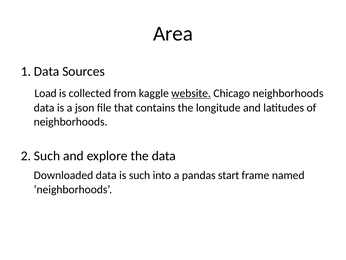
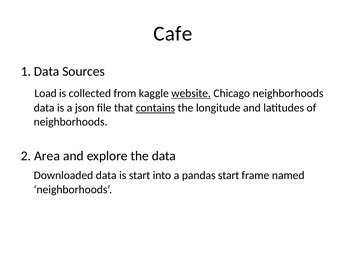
Area: Area -> Cafe (173, 33)
contains underline: none -> present (155, 108)
2 Such: Such -> Area (47, 156)
is such: such -> start (140, 175)
